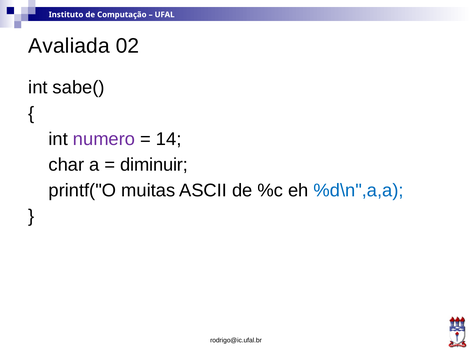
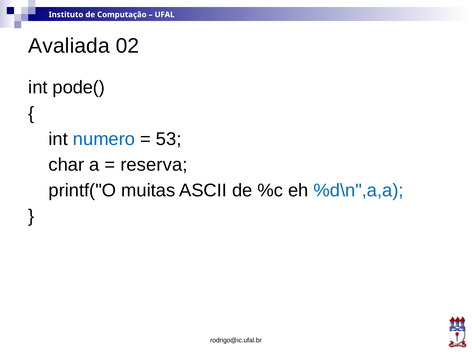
sabe(: sabe( -> pode( (79, 88)
numero colour: purple -> blue (104, 139)
14: 14 -> 53 (169, 139)
diminuir: diminuir -> reserva (154, 165)
